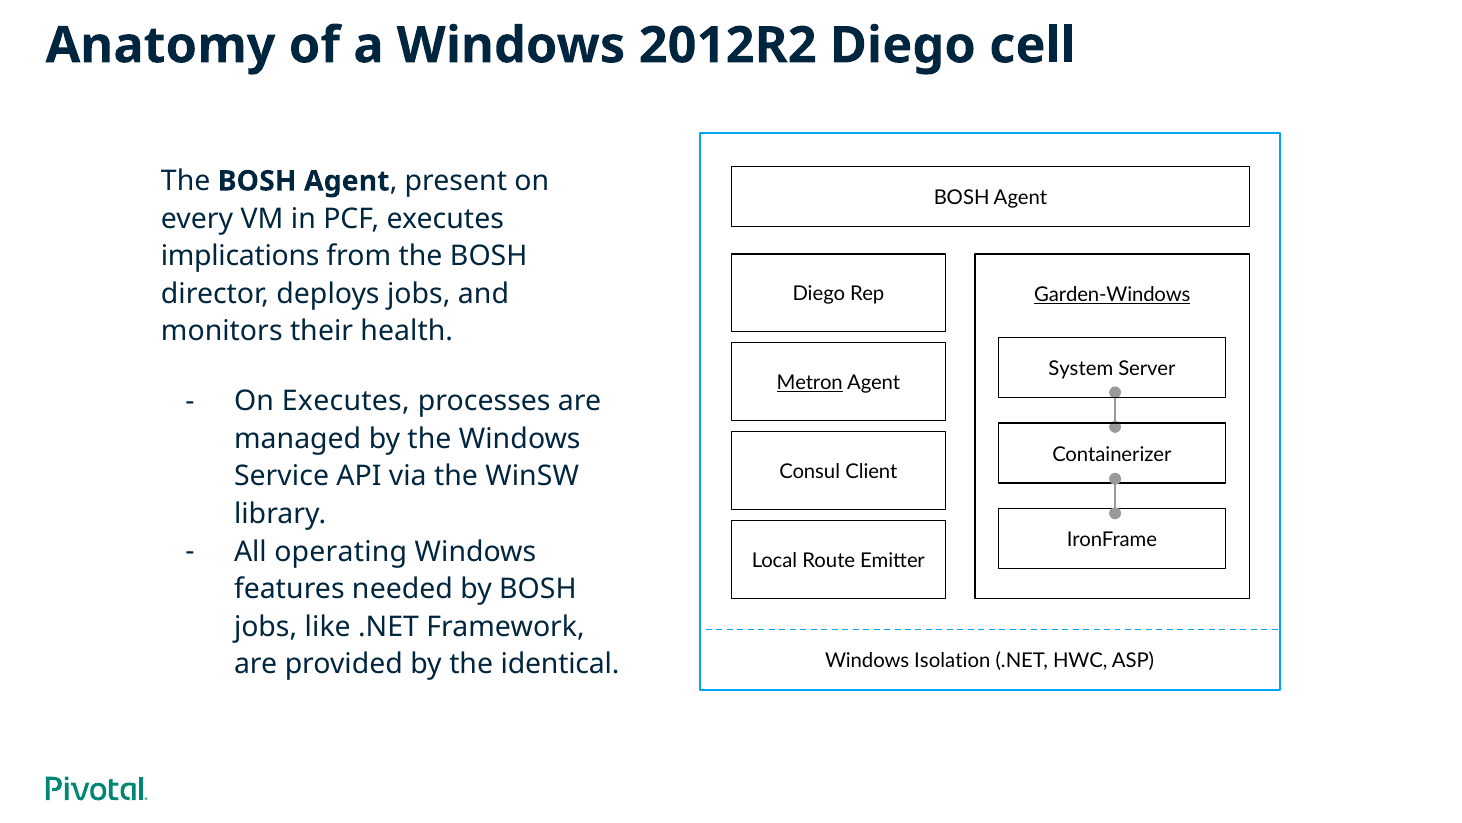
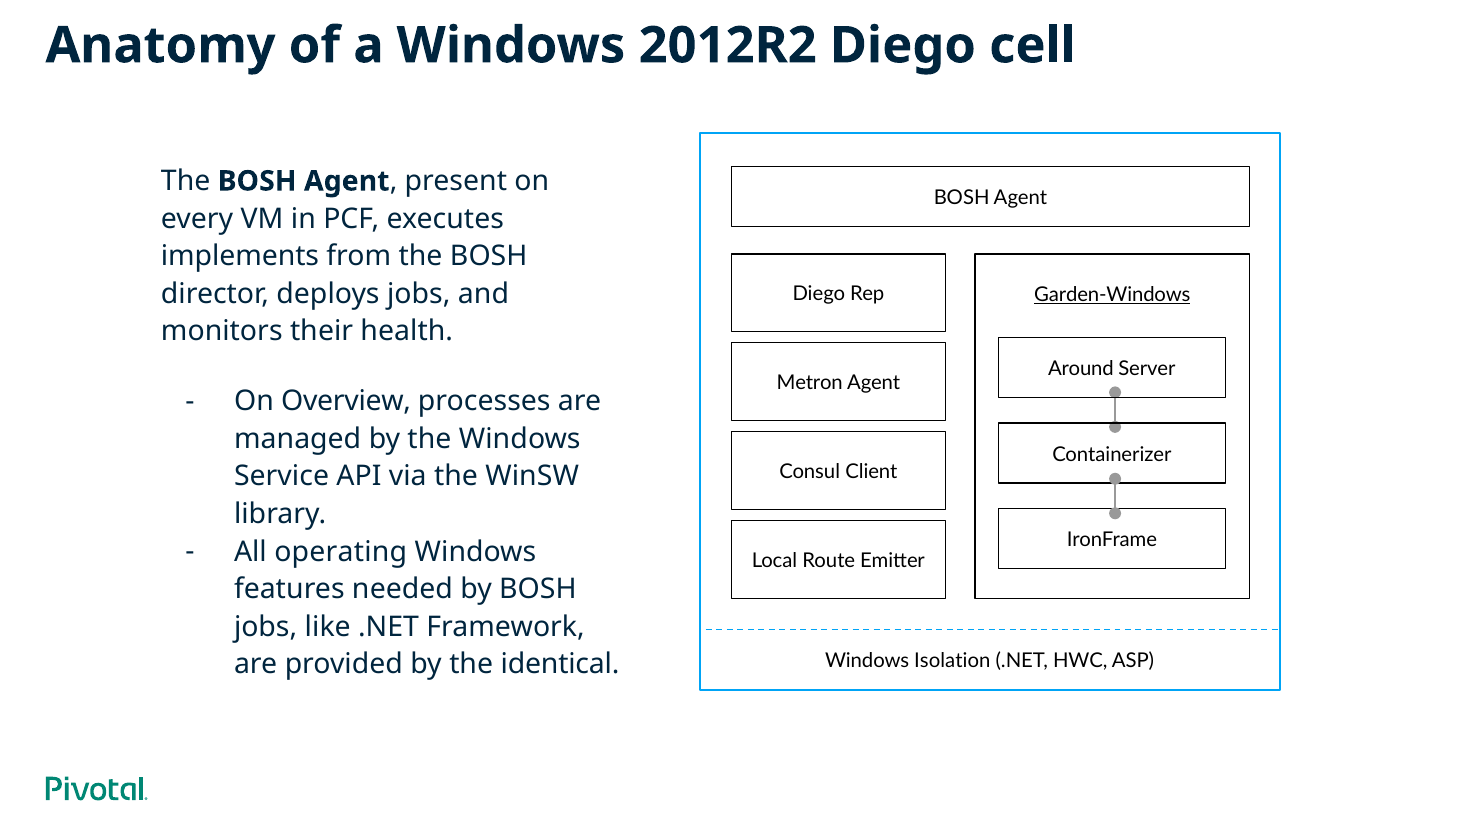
implications: implications -> implements (240, 256)
System: System -> Around (1081, 369)
Metron underline: present -> none (810, 383)
On Executes: Executes -> Overview (346, 401)
